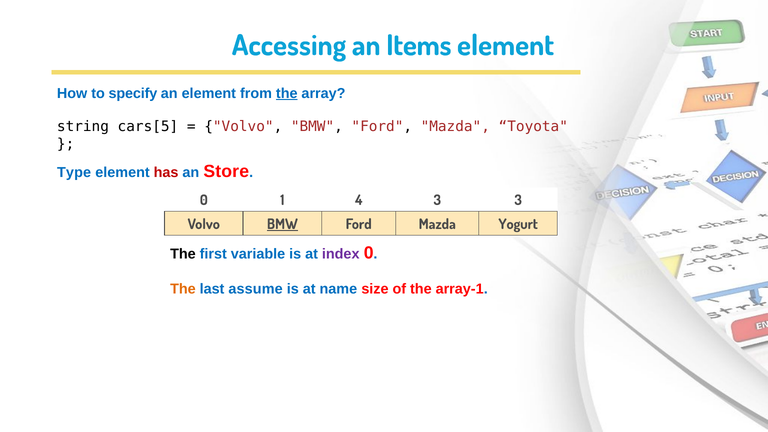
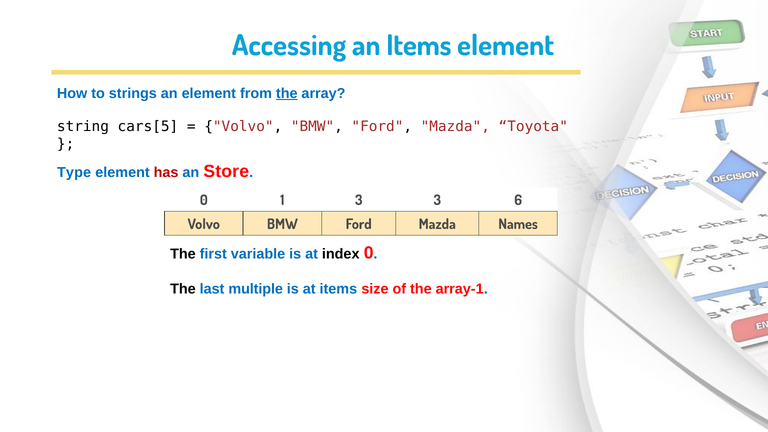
specify: specify -> strings (133, 93)
1 4: 4 -> 3 (359, 200)
3 3: 3 -> 6 (518, 200)
BMW underline: present -> none (282, 224)
Yogurt: Yogurt -> Names (518, 224)
index colour: purple -> black (341, 254)
The colour: orange -> black (183, 289)
assume: assume -> multiple (256, 289)
at name: name -> items (338, 289)
